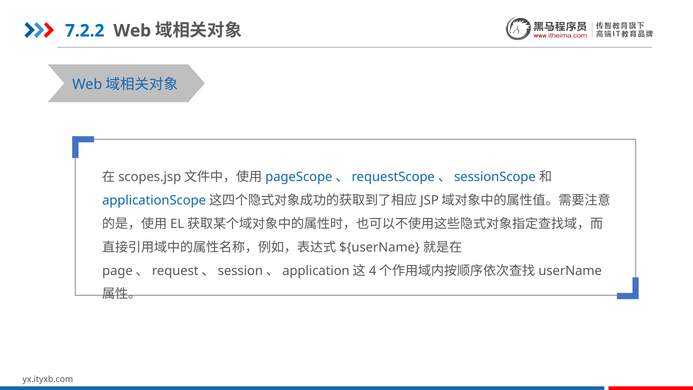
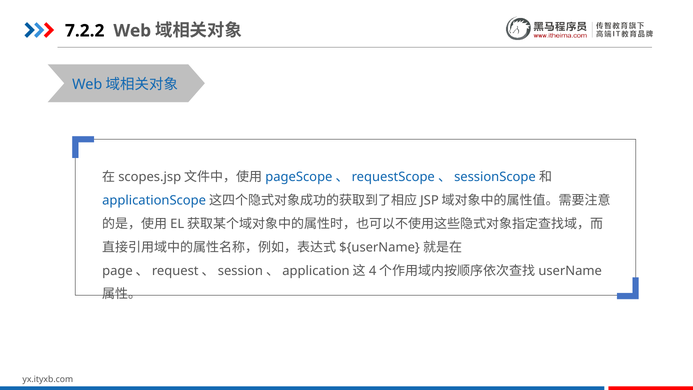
7.2.2 colour: blue -> black (85, 31)
